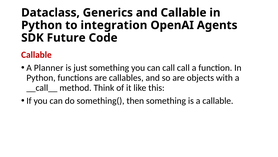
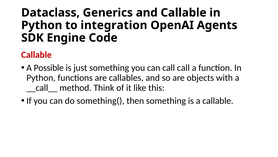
Future: Future -> Engine (66, 38)
Planner: Planner -> Possible (49, 67)
